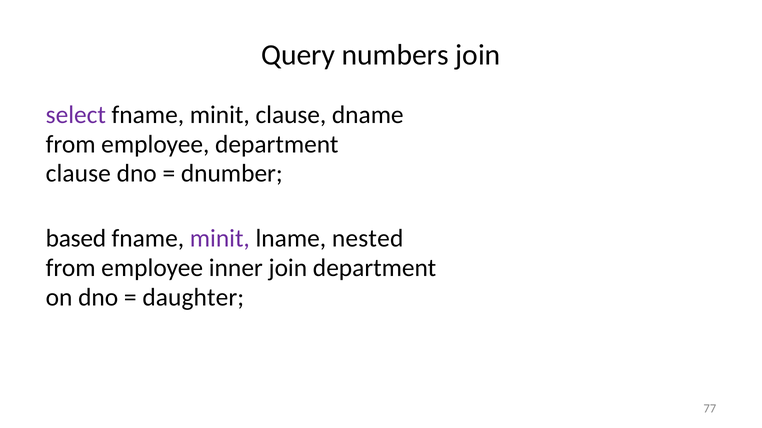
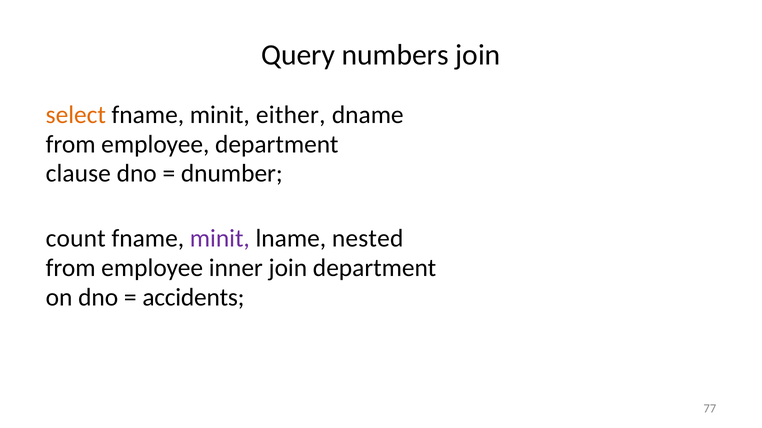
select colour: purple -> orange (76, 115)
minit clause: clause -> either (291, 115)
based: based -> count (76, 239)
daughter: daughter -> accidents (193, 298)
